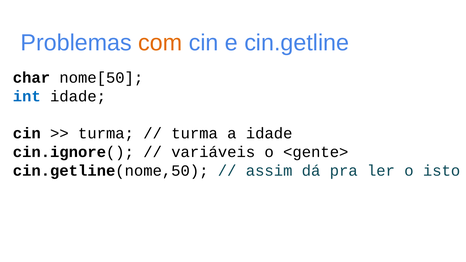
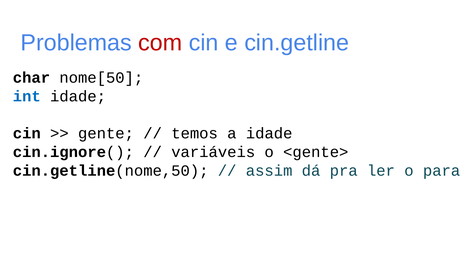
com colour: orange -> red (160, 43)
turma: turma -> gente (106, 134)
turma: turma -> temos (195, 134)
isto: isto -> para (442, 171)
